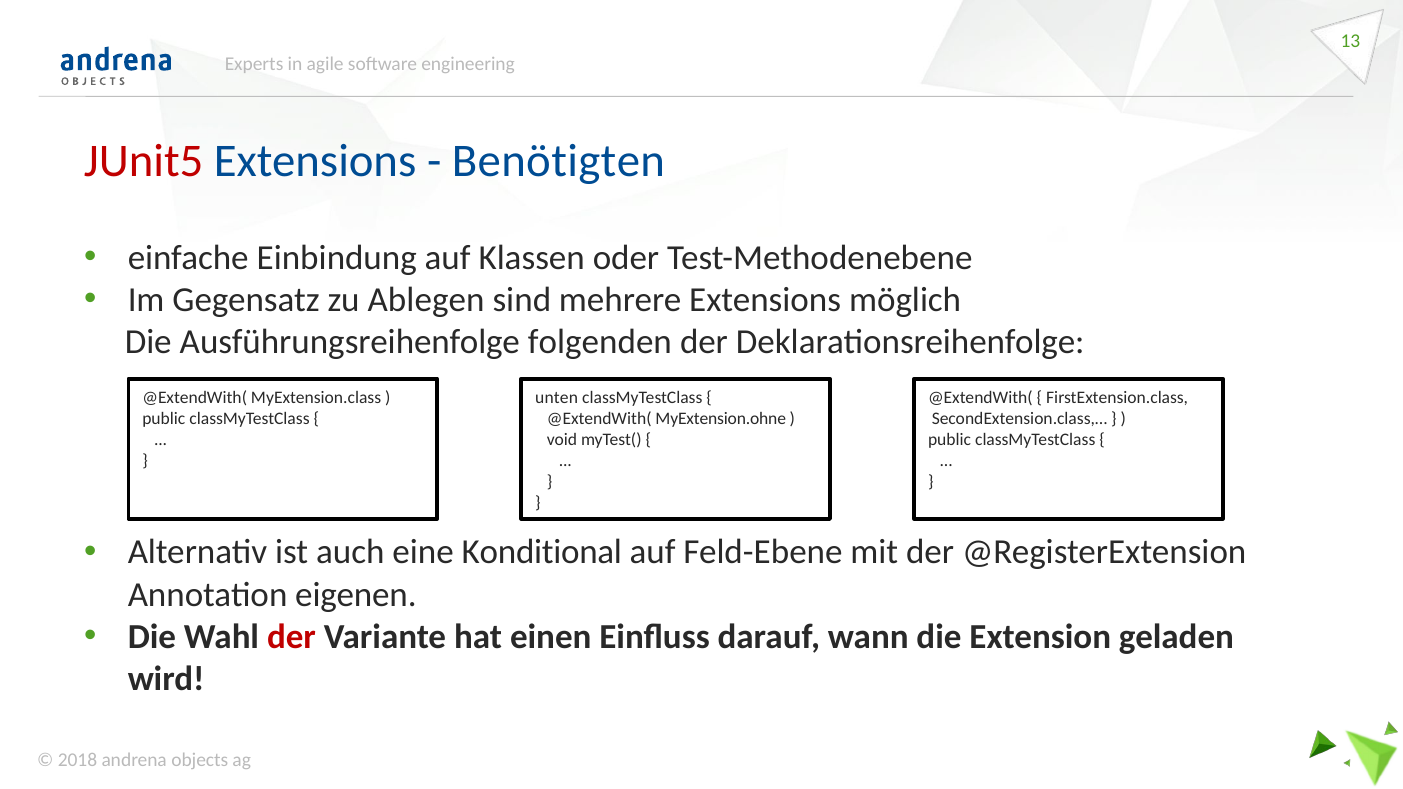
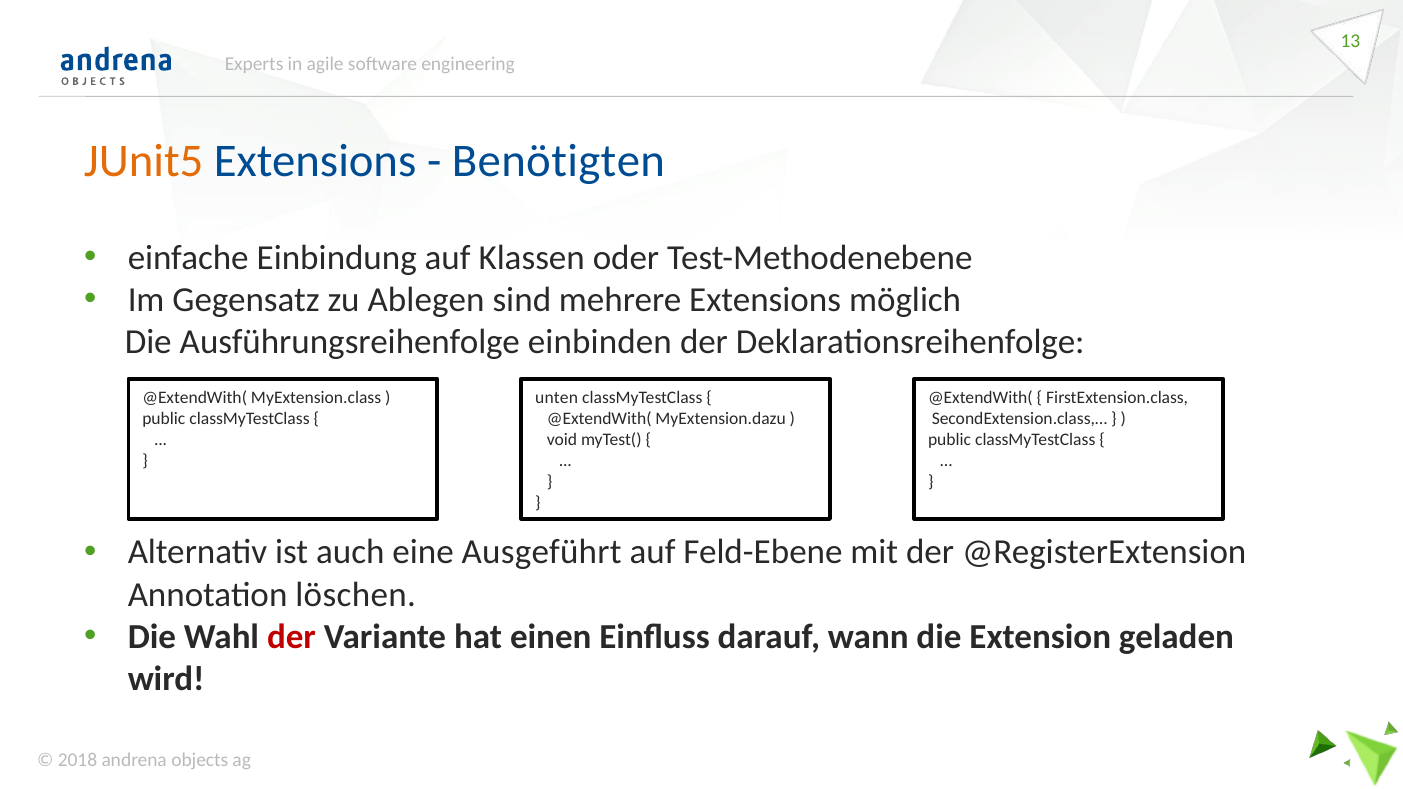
JUnit5 colour: red -> orange (144, 162)
folgenden: folgenden -> einbinden (600, 342)
MyExtension.ohne: MyExtension.ohne -> MyExtension.dazu (721, 419)
Konditional: Konditional -> Ausgeführt (542, 553)
eigenen: eigenen -> löschen (356, 595)
